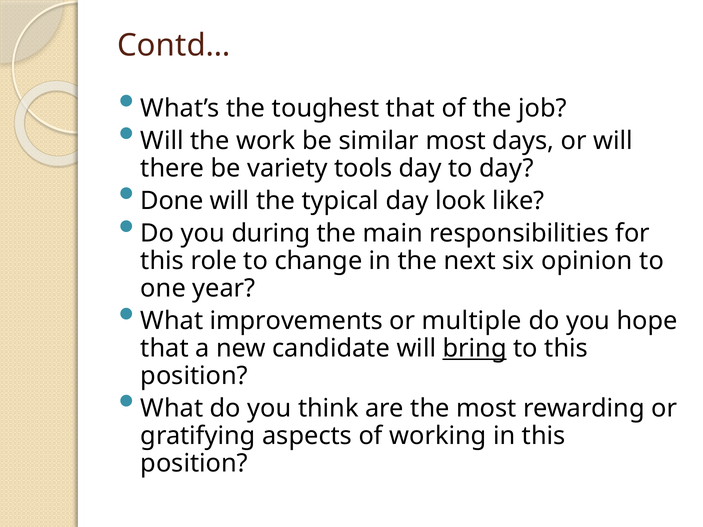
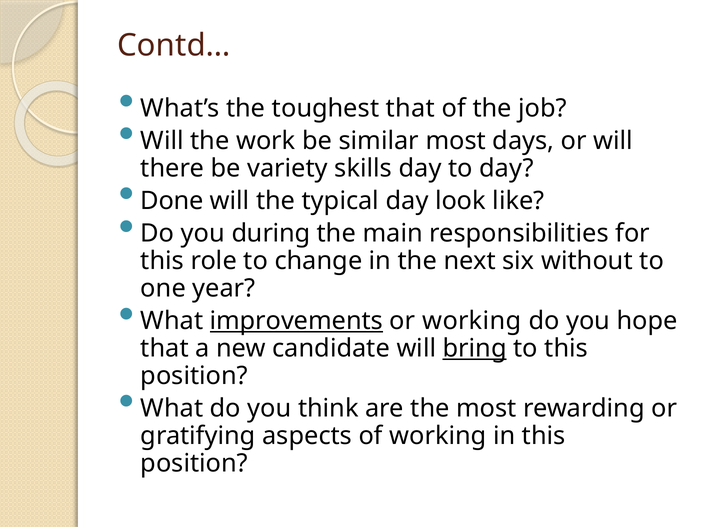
tools: tools -> skills (363, 168)
opinion: opinion -> without (587, 261)
improvements underline: none -> present (296, 321)
or multiple: multiple -> working (472, 321)
